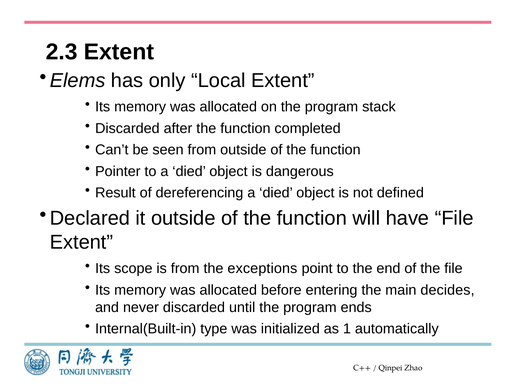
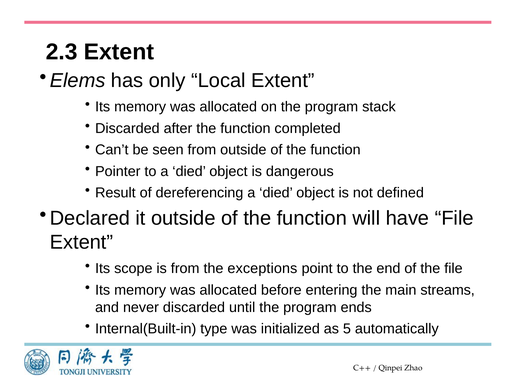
decides: decides -> streams (448, 290)
1: 1 -> 5 (347, 329)
